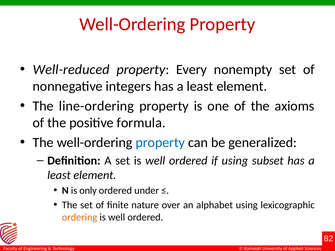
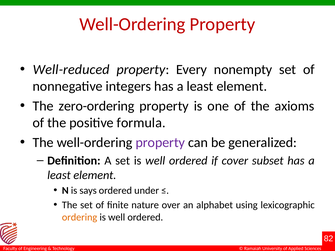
line-ordering: line-ordering -> zero-ordering (97, 106)
property colour: blue -> purple (160, 143)
if using: using -> cover (235, 161)
only: only -> says (88, 191)
